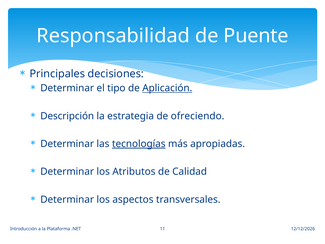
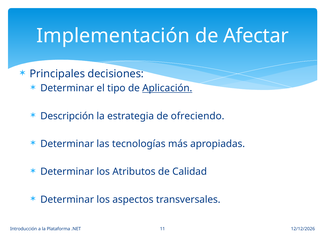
Responsabilidad: Responsabilidad -> Implementación (113, 36)
Puente: Puente -> Afectar (256, 36)
tecnologías underline: present -> none (139, 144)
